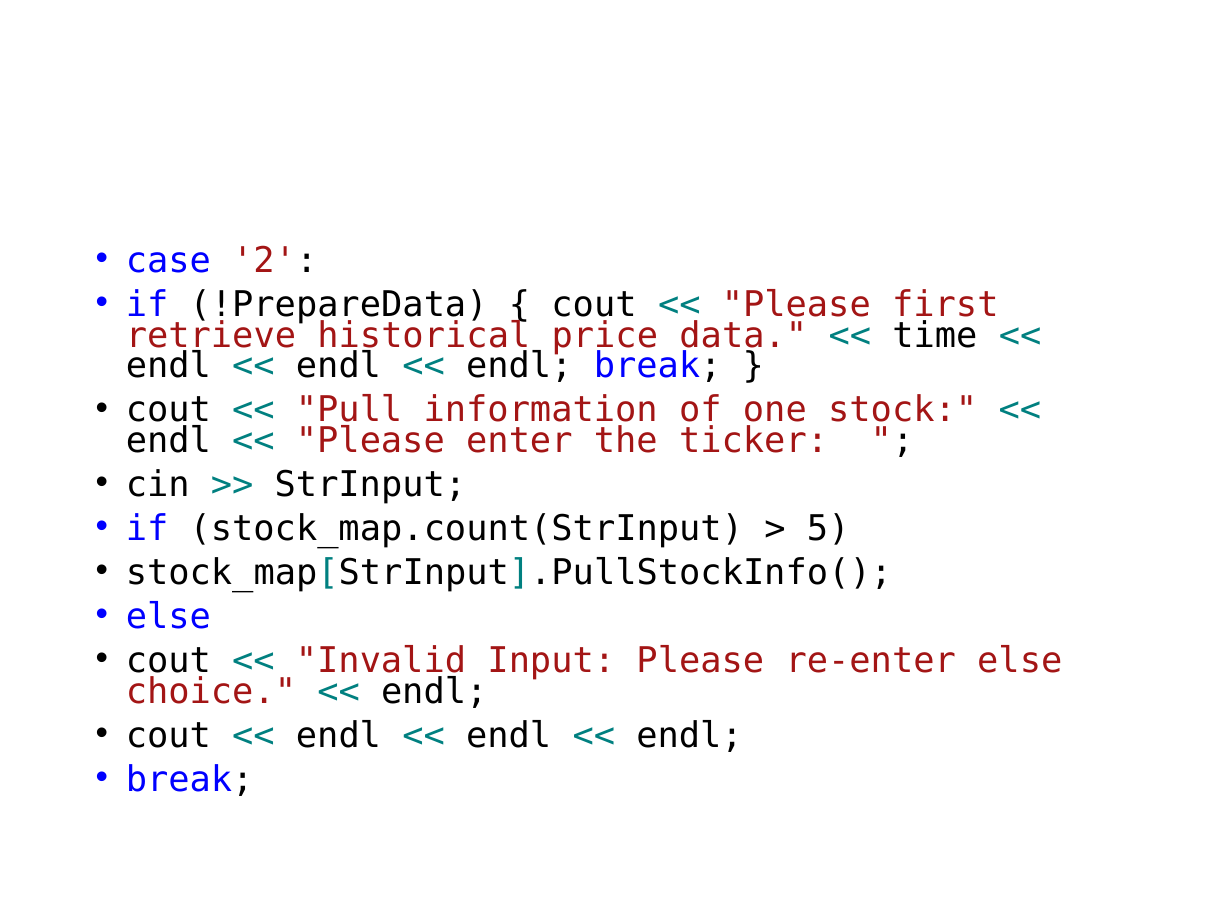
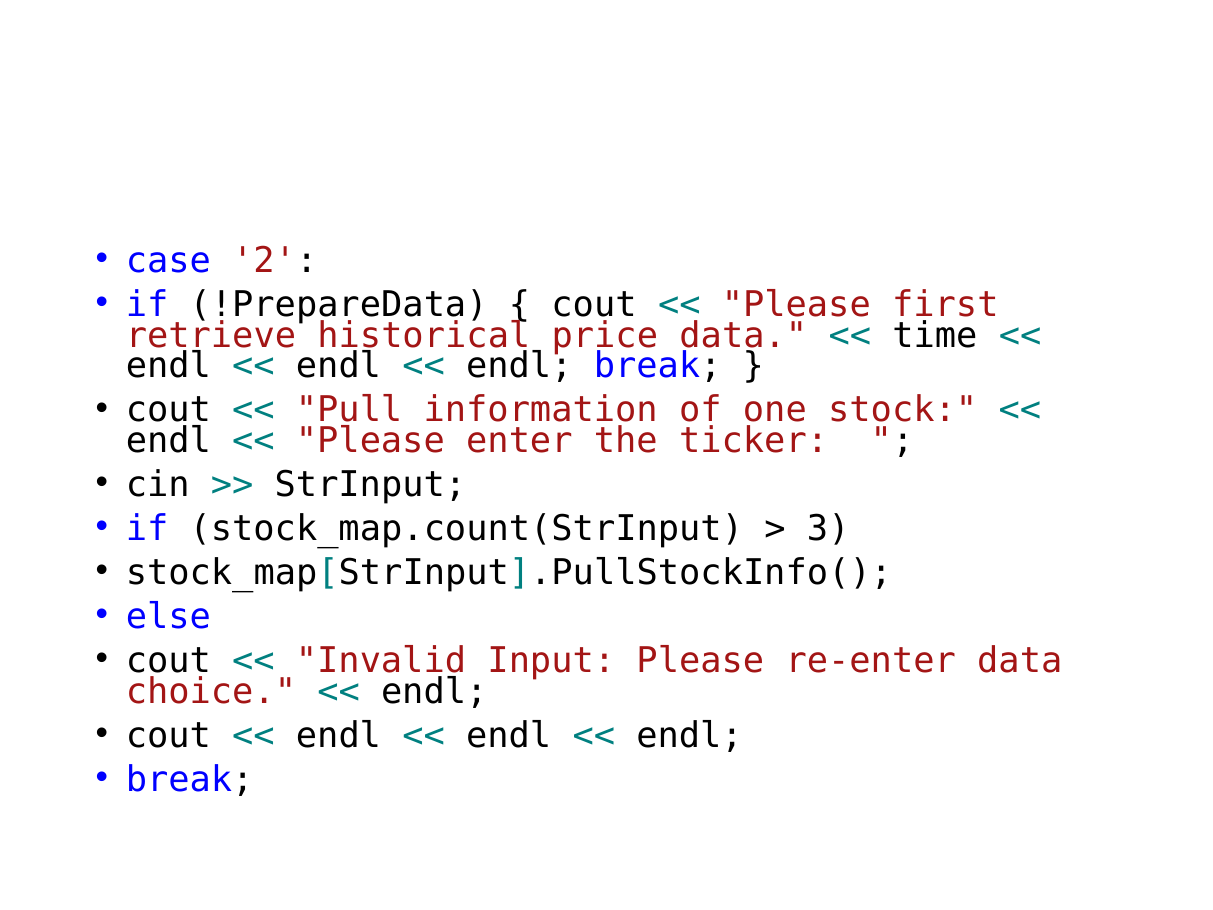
5: 5 -> 3 (828, 529)
re-enter else: else -> data (1020, 661)
